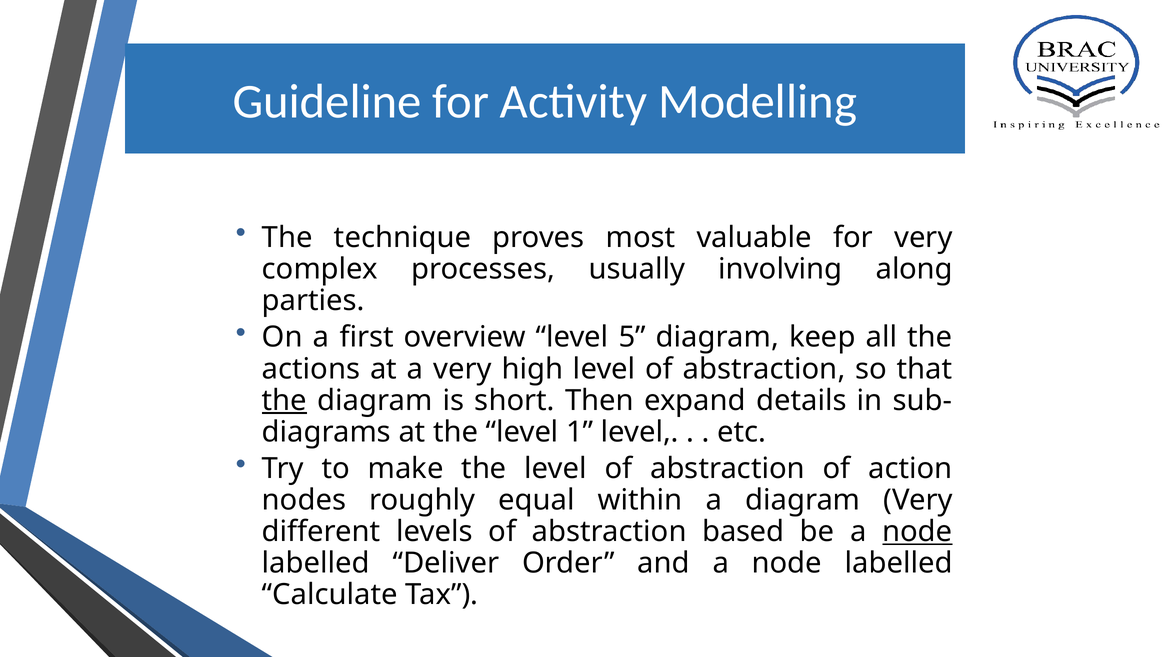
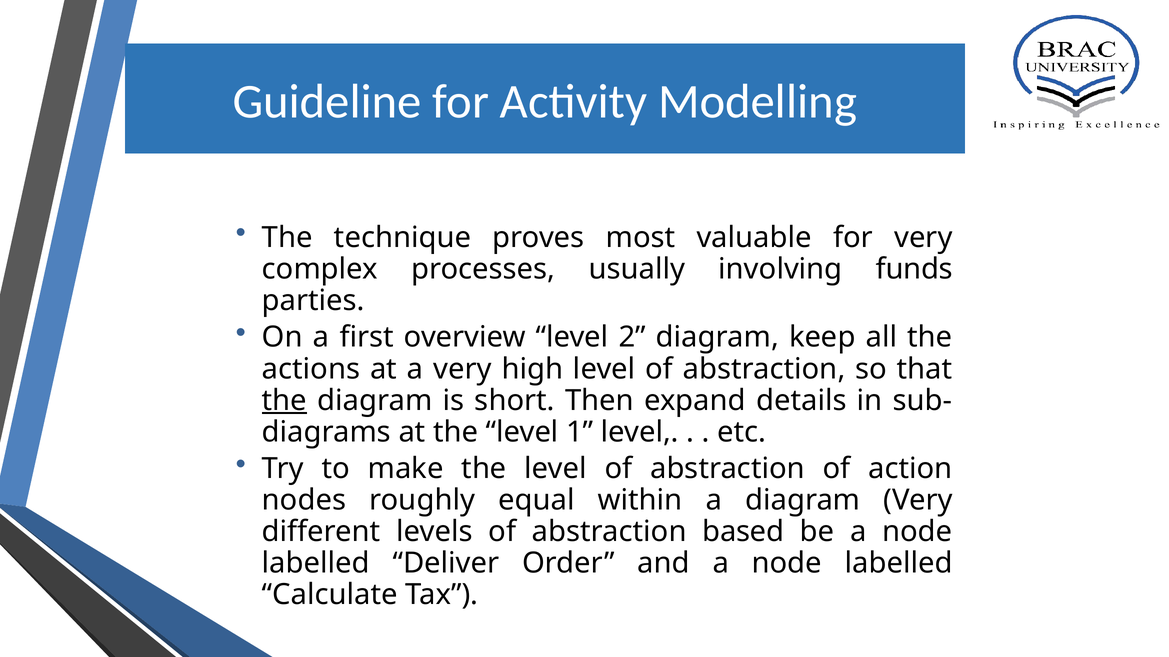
along: along -> funds (914, 269)
5: 5 -> 2 (632, 338)
node underline: present -> none (917, 532)
